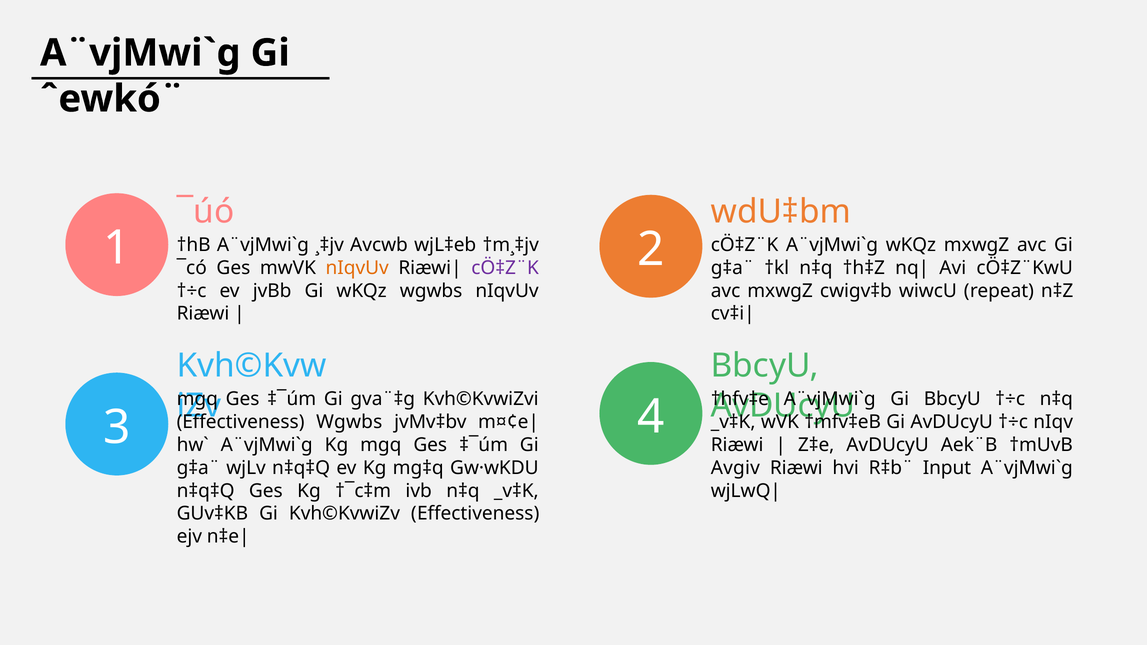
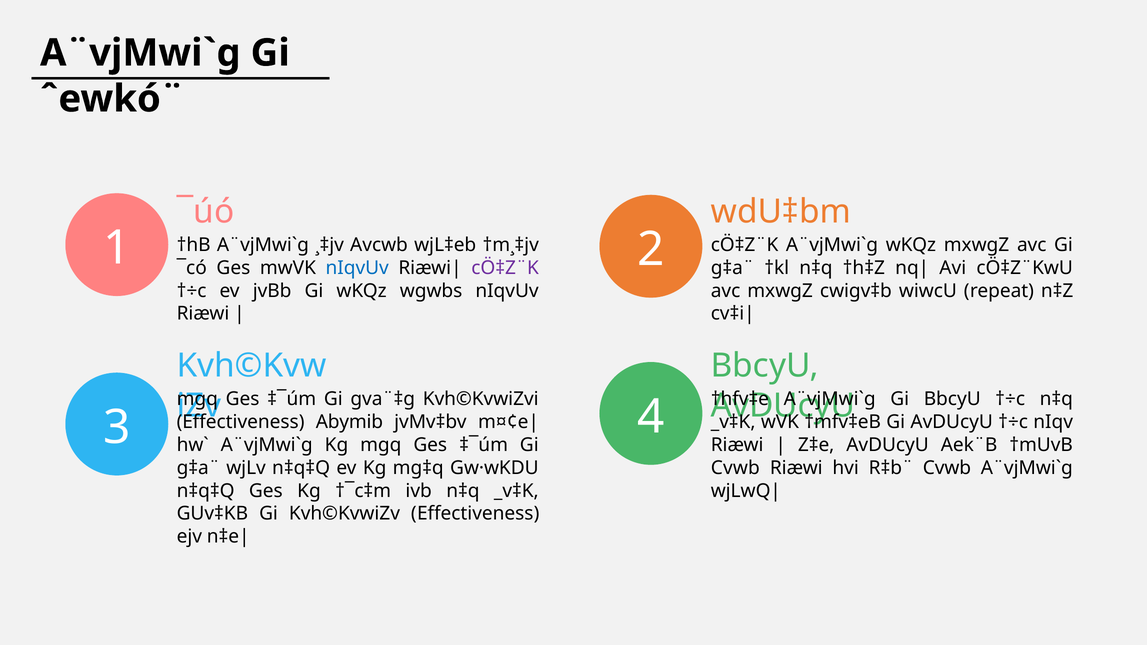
nIqvUv colour: orange -> blue (357, 268)
Wgwbs: Wgwbs -> Abymib (349, 422)
Avgiv: Avgiv -> Cvwb (735, 468)
R‡b¨ Input: Input -> Cvwb (947, 468)
